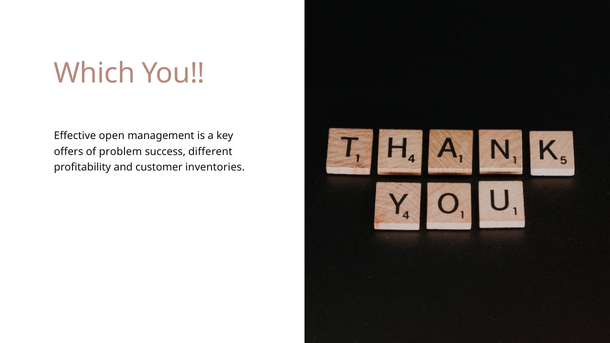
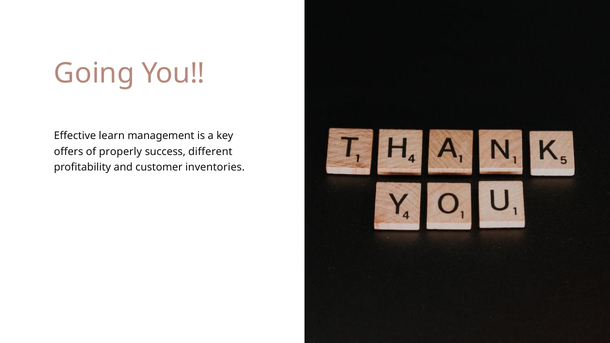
Which: Which -> Going (94, 74)
open: open -> learn (112, 136)
problem: problem -> properly (120, 152)
